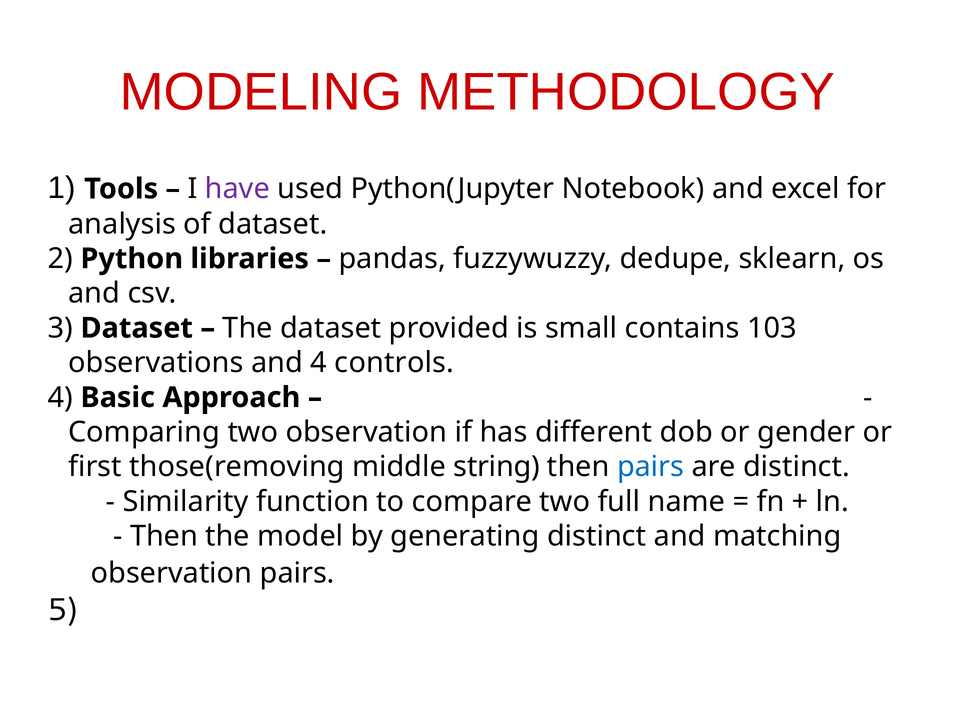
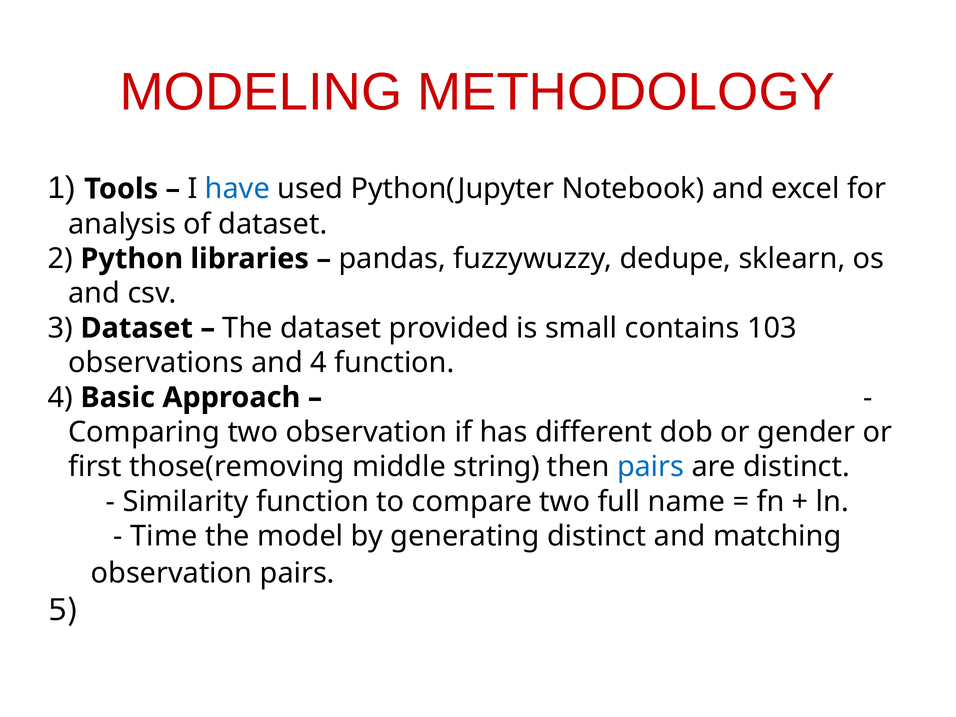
have colour: purple -> blue (237, 189)
4 controls: controls -> function (394, 363)
Then: Then -> Time (164, 536)
